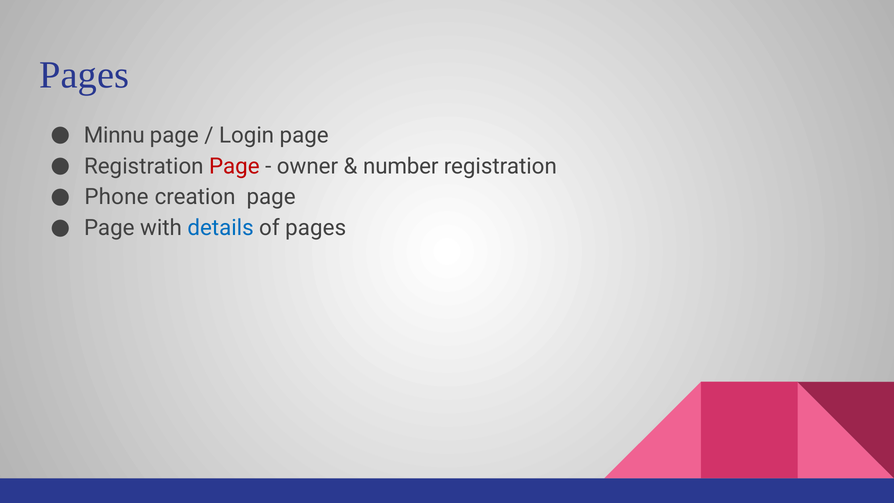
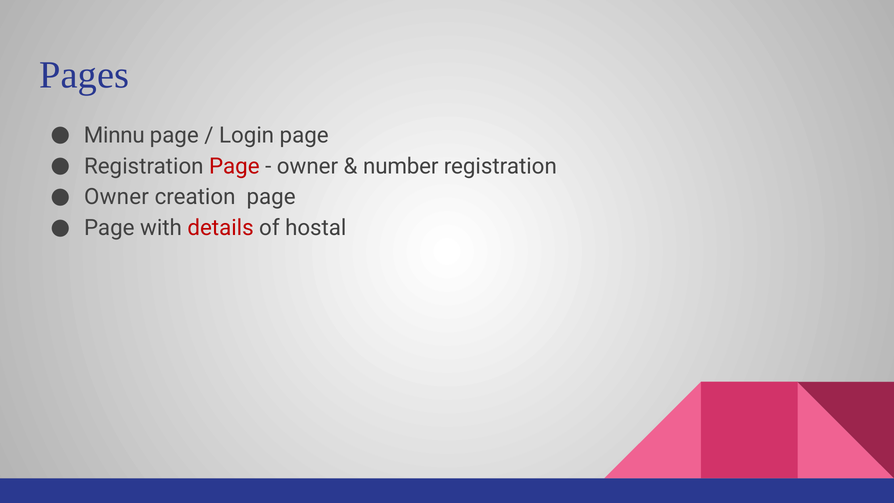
Phone: Phone -> Owner (116, 197)
details colour: blue -> red (221, 228)
of pages: pages -> hostal (316, 228)
